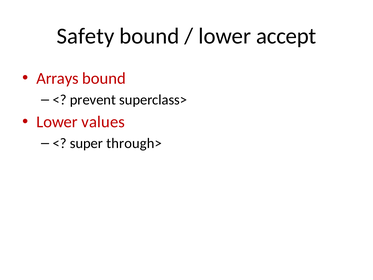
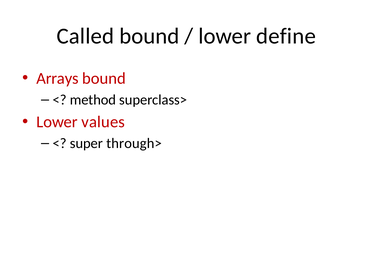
Safety: Safety -> Called (85, 36)
accept: accept -> define (286, 36)
prevent: prevent -> method (93, 100)
